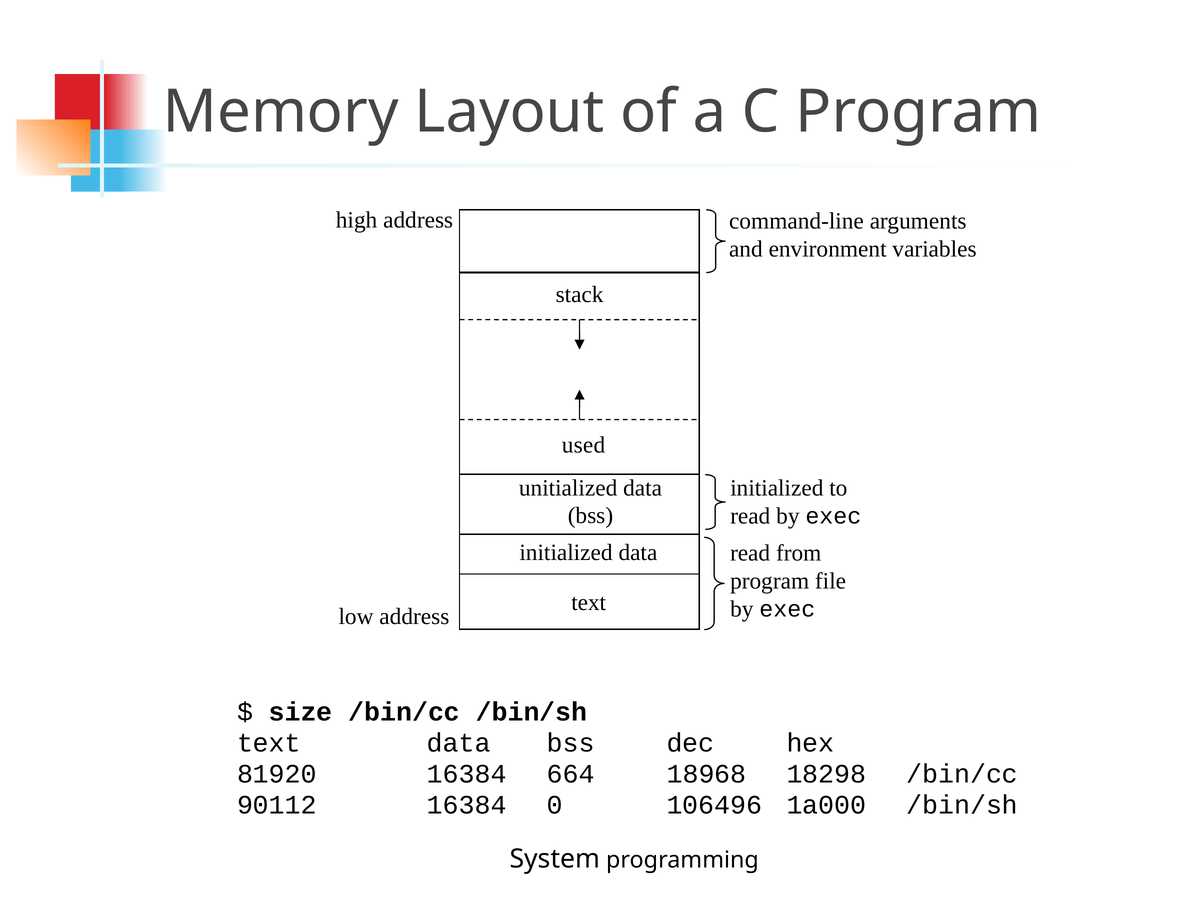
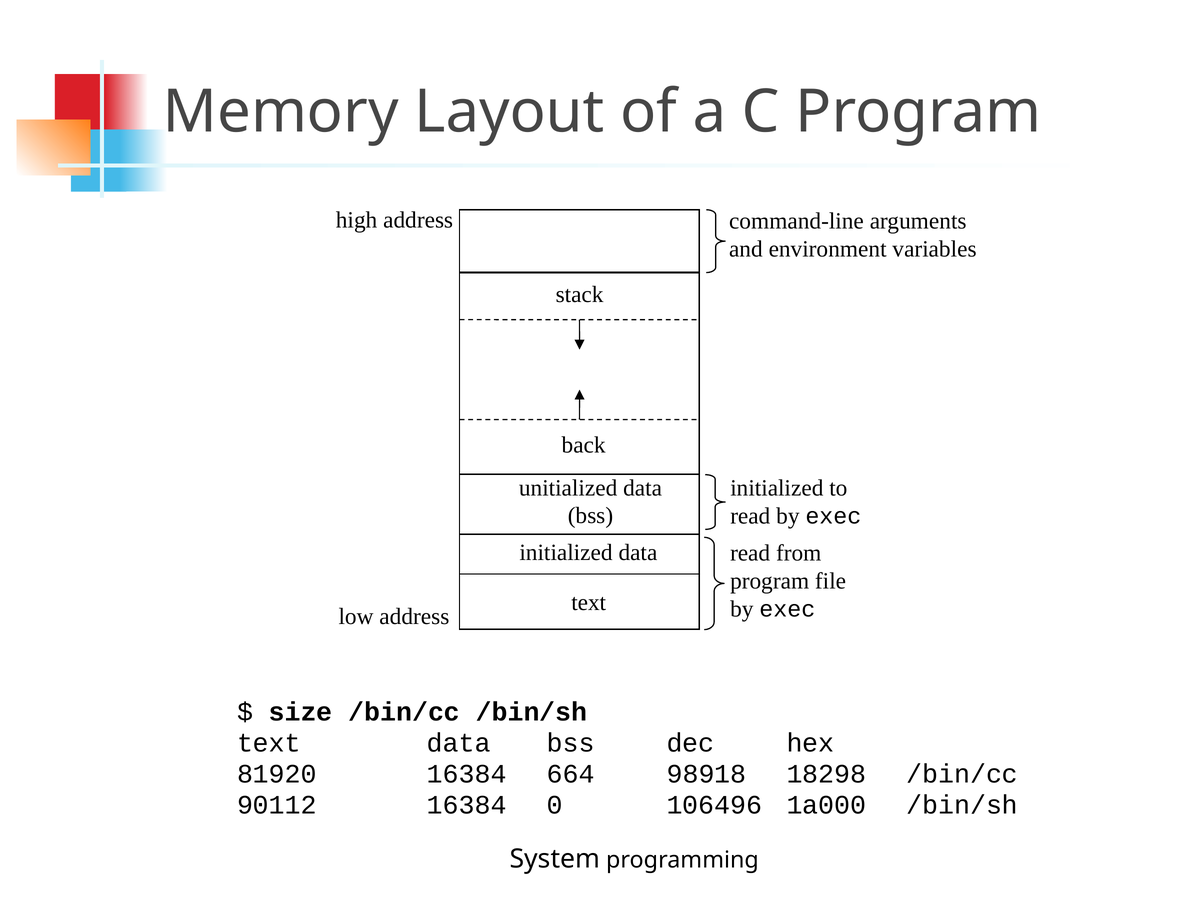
used: used -> back (584, 445)
18968: 18968 -> 98918 (707, 774)
